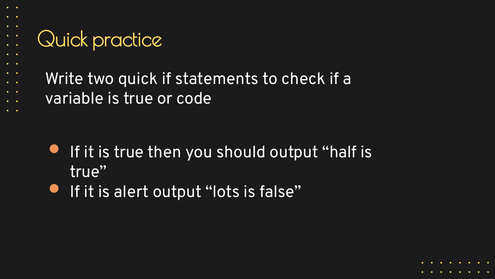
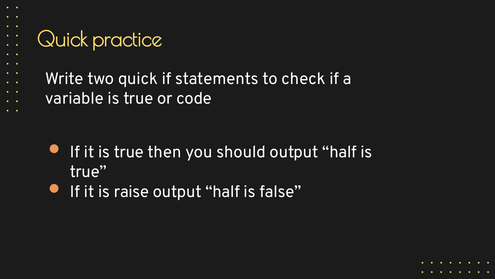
alert: alert -> raise (131, 191)
lots: lots -> half (223, 191)
